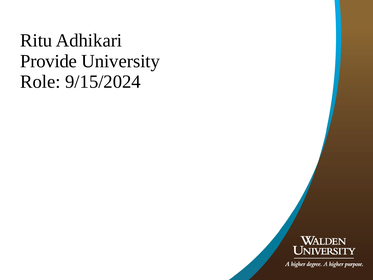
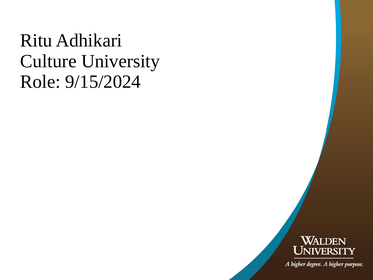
Provide: Provide -> Culture (48, 61)
